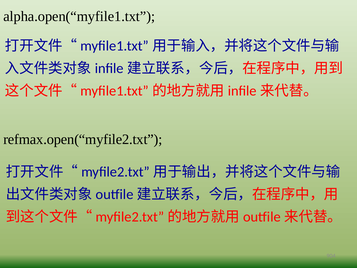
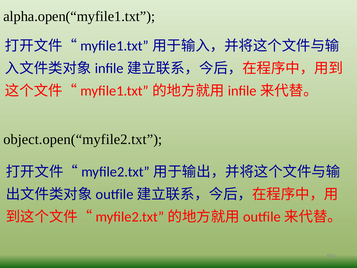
refmax.open(“myfile2.txt: refmax.open(“myfile2.txt -> object.open(“myfile2.txt (83, 139)
